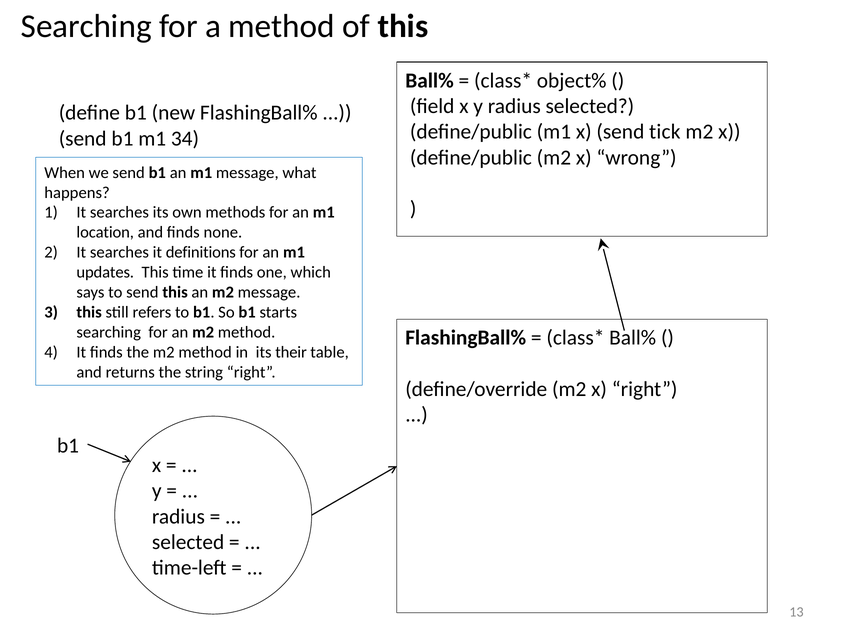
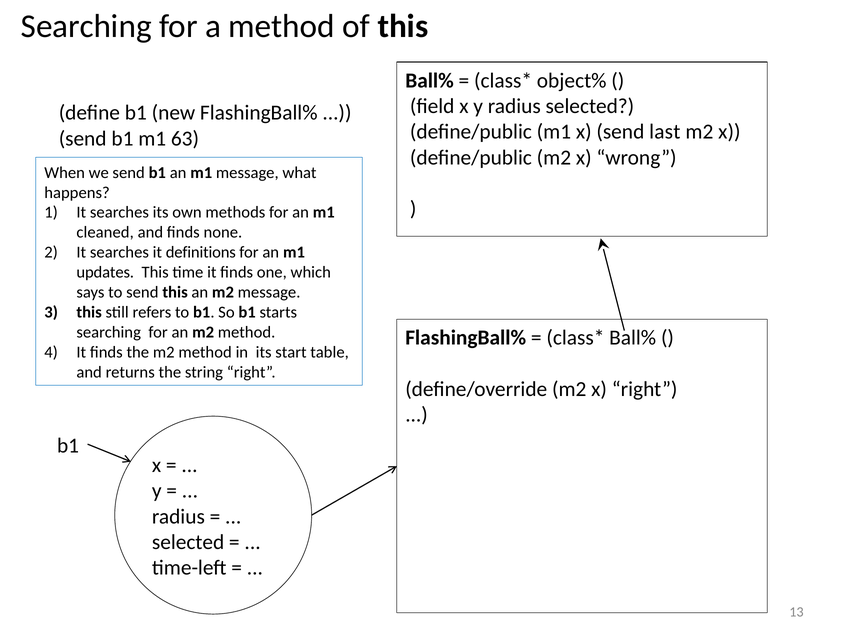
tick: tick -> last (665, 132)
34: 34 -> 63 (185, 139)
location: location -> cleaned (105, 233)
their: their -> start (291, 352)
